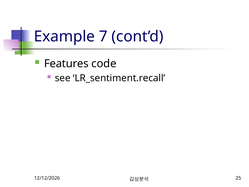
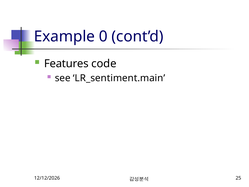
7: 7 -> 0 (103, 36)
LR_sentiment.recall: LR_sentiment.recall -> LR_sentiment.main (119, 78)
